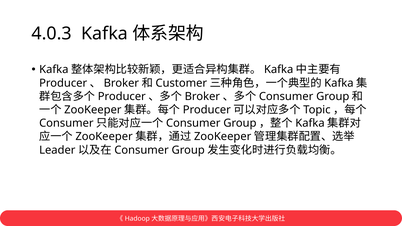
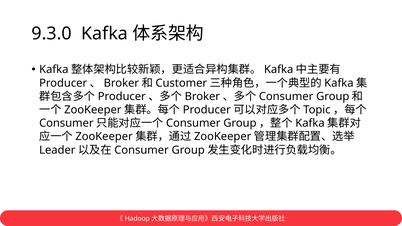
4.0.3: 4.0.3 -> 9.3.0 (52, 34)
